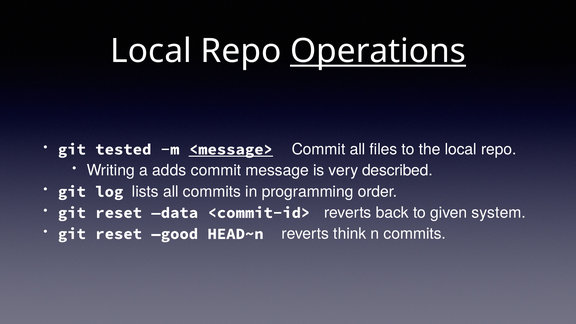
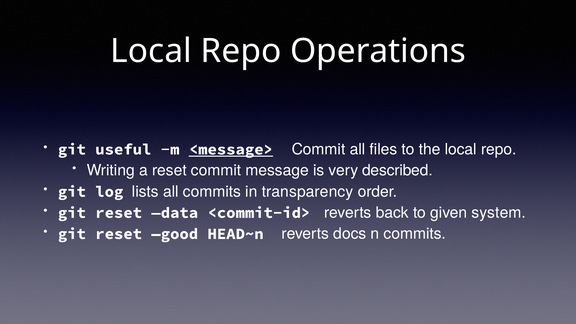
Operations underline: present -> none (378, 51)
tested: tested -> useful (123, 149)
a adds: adds -> reset (169, 170)
programming: programming -> transparency (308, 192)
think: think -> docs (350, 234)
